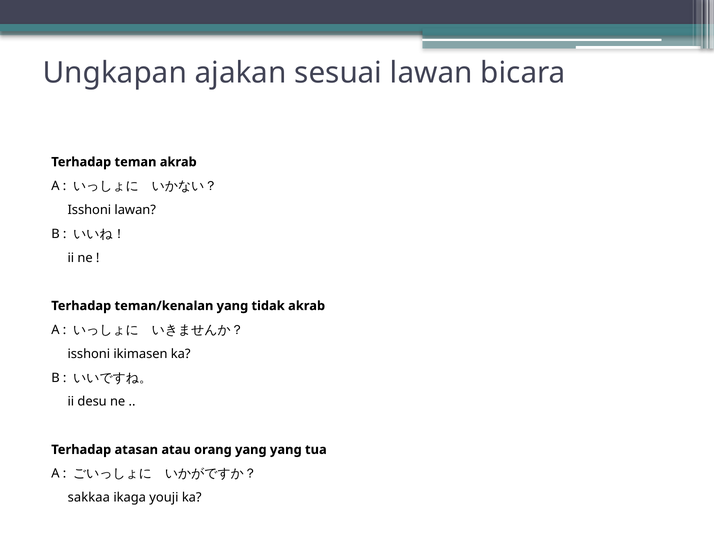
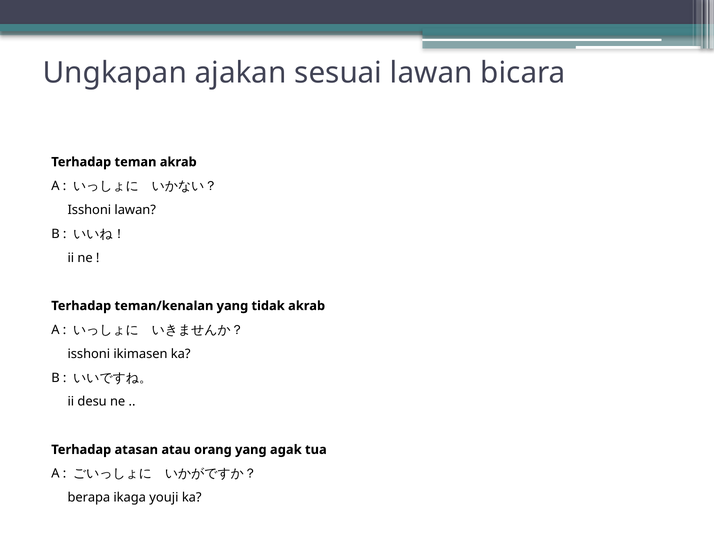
yang yang: yang -> agak (286, 449)
sakkaa: sakkaa -> berapa (89, 497)
